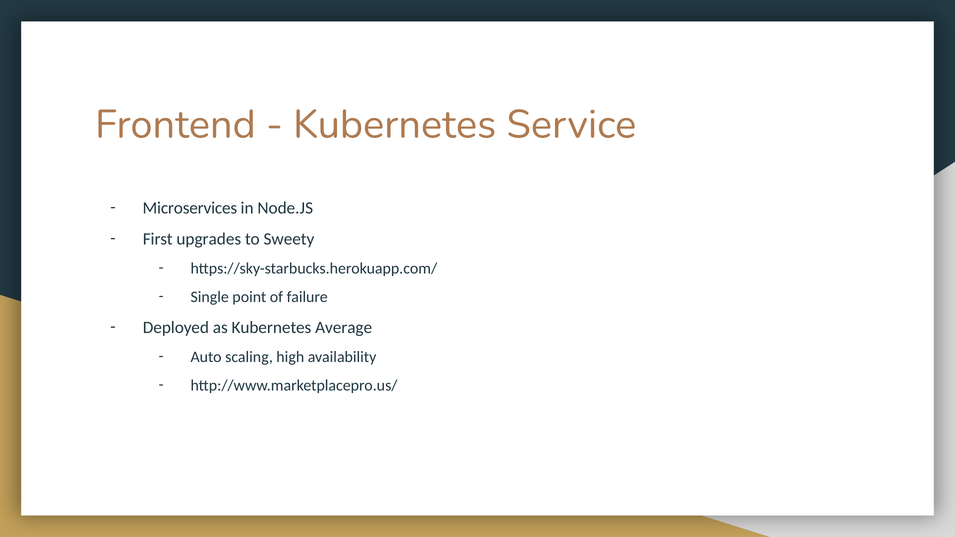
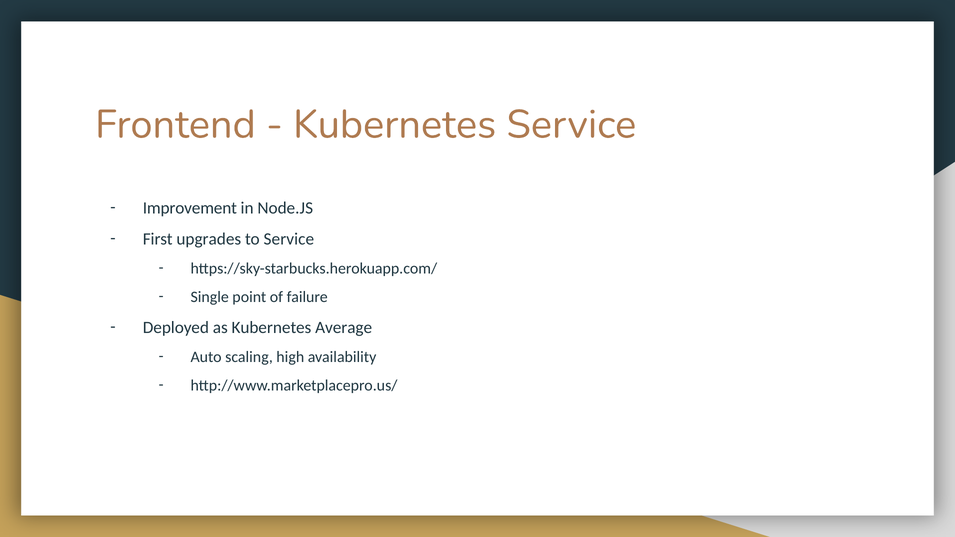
Microservices: Microservices -> Improvement (190, 208)
to Sweety: Sweety -> Service (289, 239)
